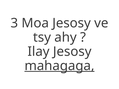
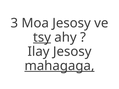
tsy underline: none -> present (42, 37)
